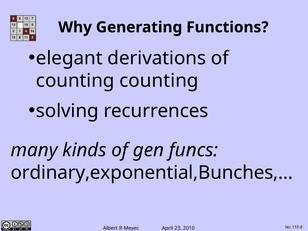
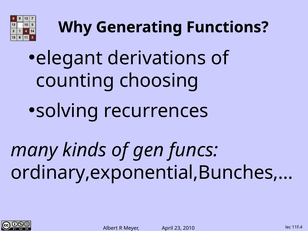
counting counting: counting -> choosing (159, 81)
